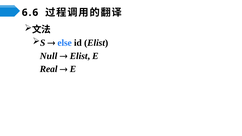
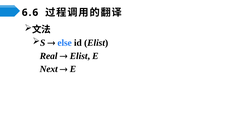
Null: Null -> Real (49, 56)
Real: Real -> Next (49, 69)
